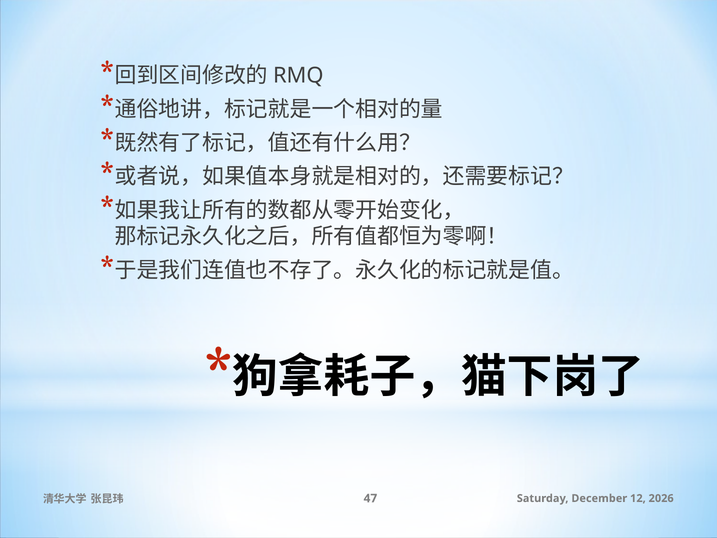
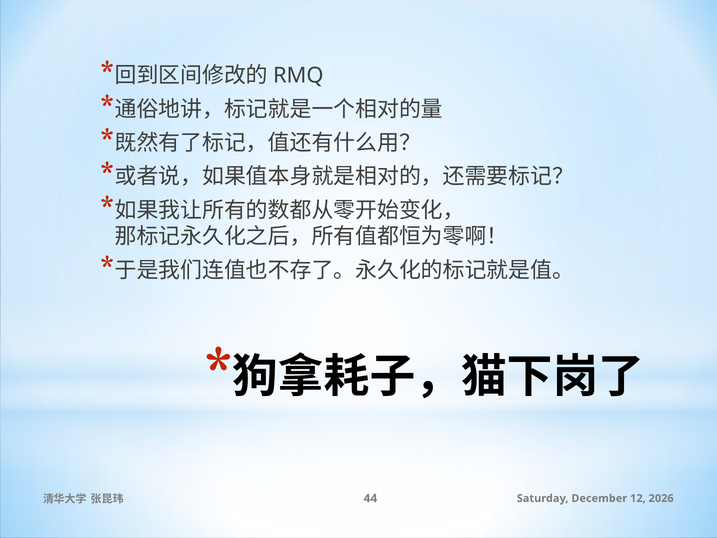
47: 47 -> 44 (370, 498)
